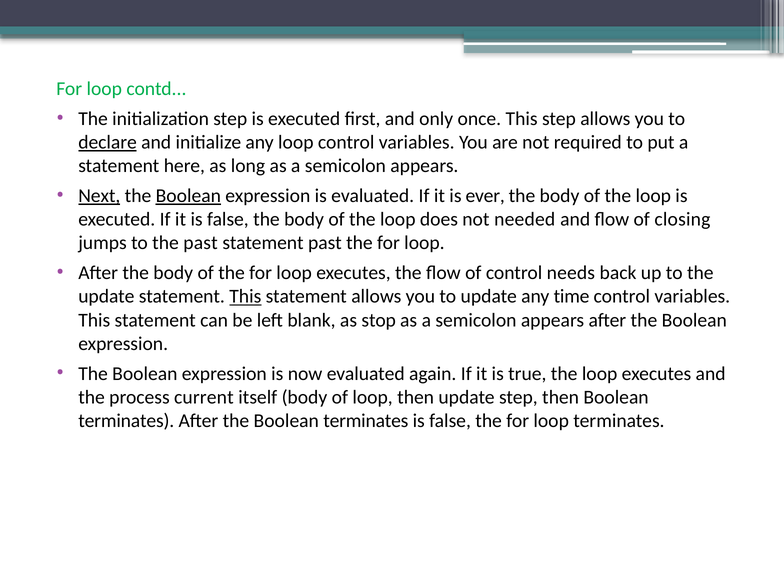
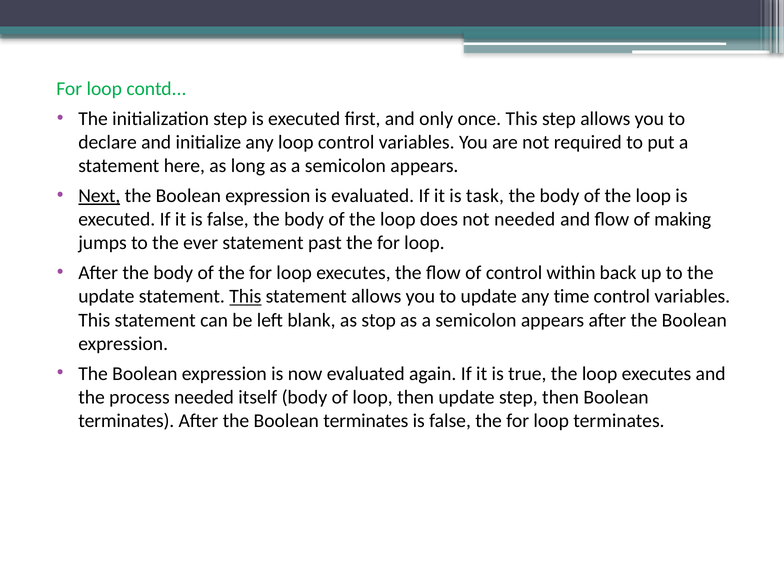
declare underline: present -> none (108, 142)
Boolean underline: present -> none (188, 196)
ever: ever -> task (485, 196)
closing: closing -> making (683, 219)
the past: past -> ever (201, 243)
needs: needs -> within (571, 273)
process current: current -> needed (204, 397)
